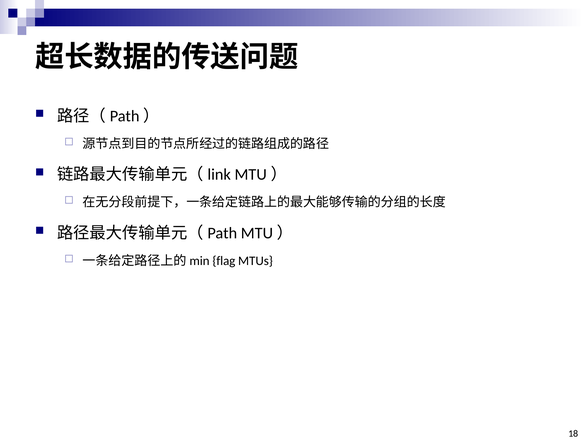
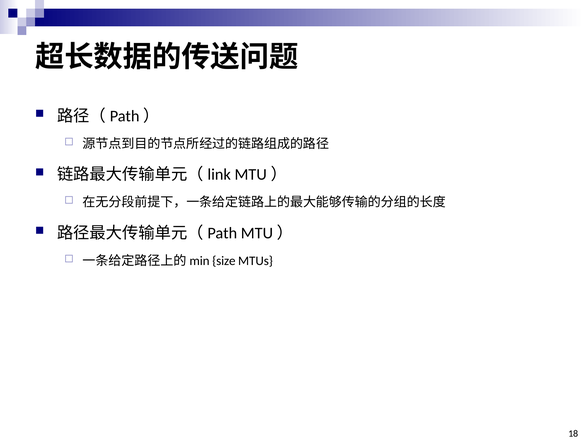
flag: flag -> size (224, 261)
